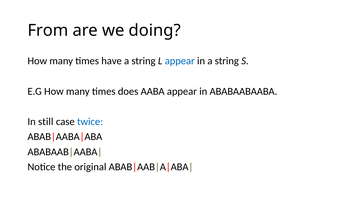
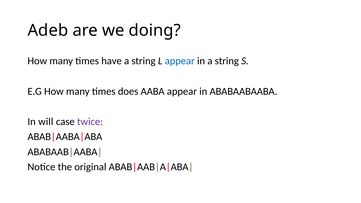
From: From -> Adeb (48, 30)
still: still -> will (46, 122)
twice colour: blue -> purple (90, 122)
